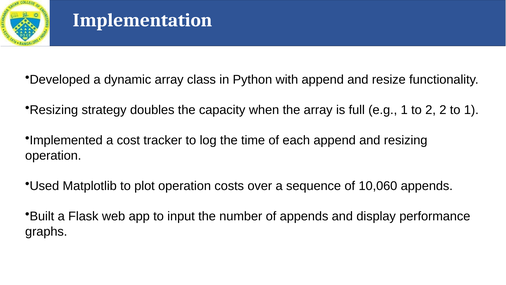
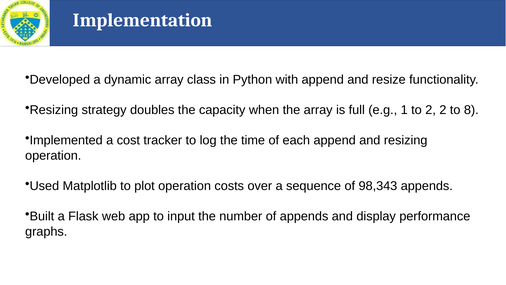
to 1: 1 -> 8 (471, 110)
10,060: 10,060 -> 98,343 (378, 186)
